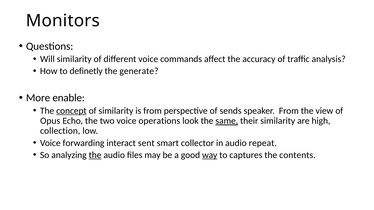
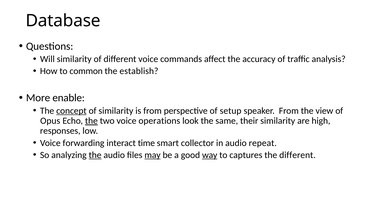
Monitors: Monitors -> Database (63, 21)
definetly: definetly -> common (86, 71)
generate: generate -> establish (139, 71)
sends: sends -> setup (231, 111)
the underline: none -> present (91, 121)
same underline: present -> none (227, 121)
collection: collection -> responses (60, 131)
sent: sent -> time (146, 143)
may underline: none -> present (153, 155)
the contents: contents -> different (297, 155)
